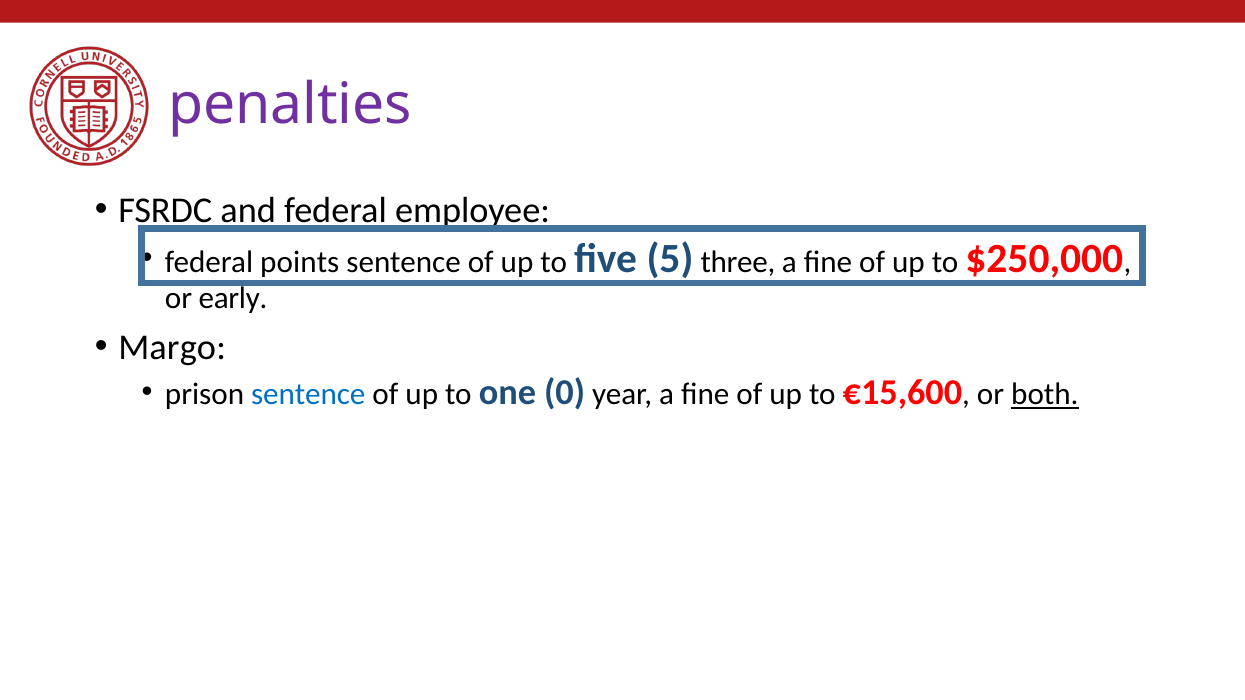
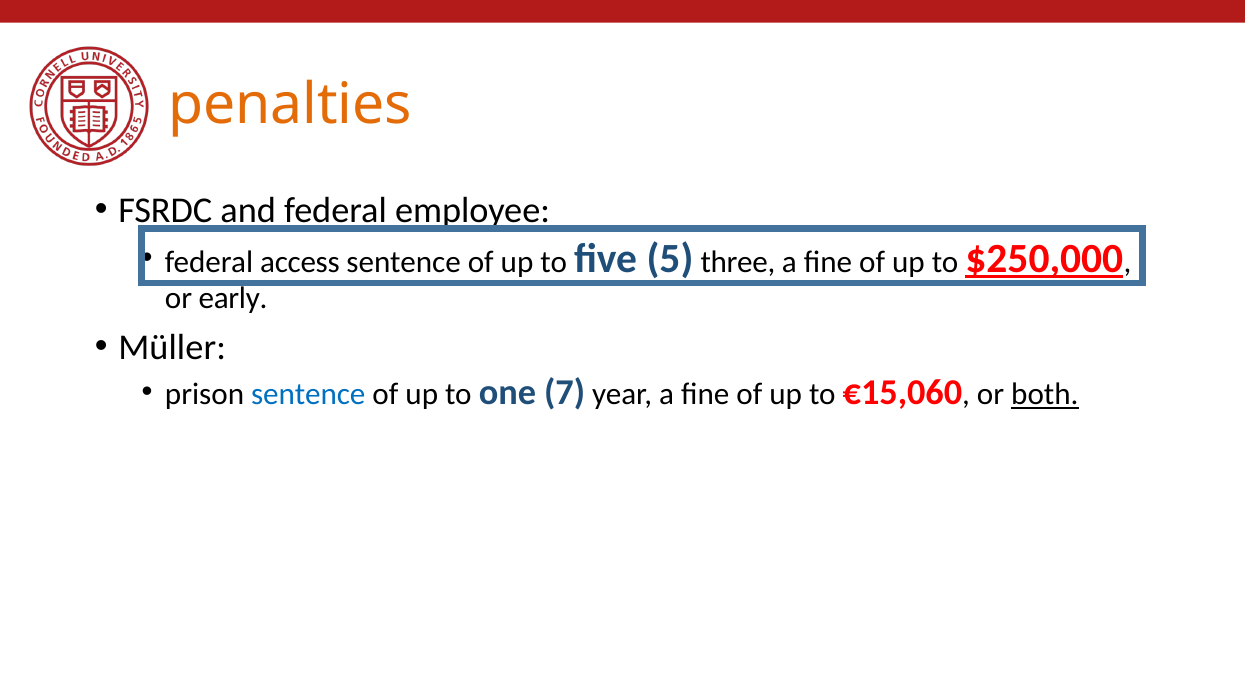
penalties colour: purple -> orange (290, 105)
points: points -> access (300, 262)
$250,000 underline: none -> present (1044, 259)
Margo: Margo -> Müller (172, 347)
0: 0 -> 7 (565, 393)
€15,600: €15,600 -> €15,060 (902, 393)
